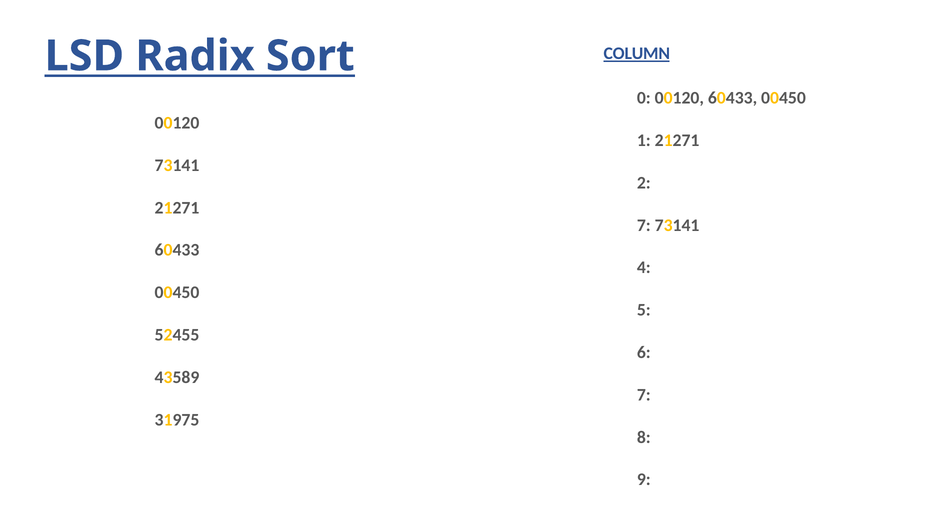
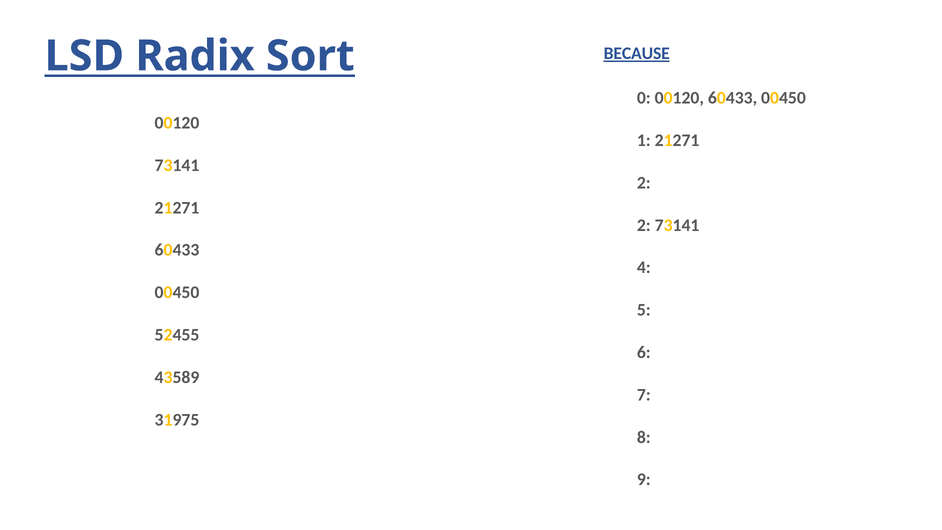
COLUMN: COLUMN -> BECAUSE (637, 53)
7: 7 -> 2 (644, 225)
